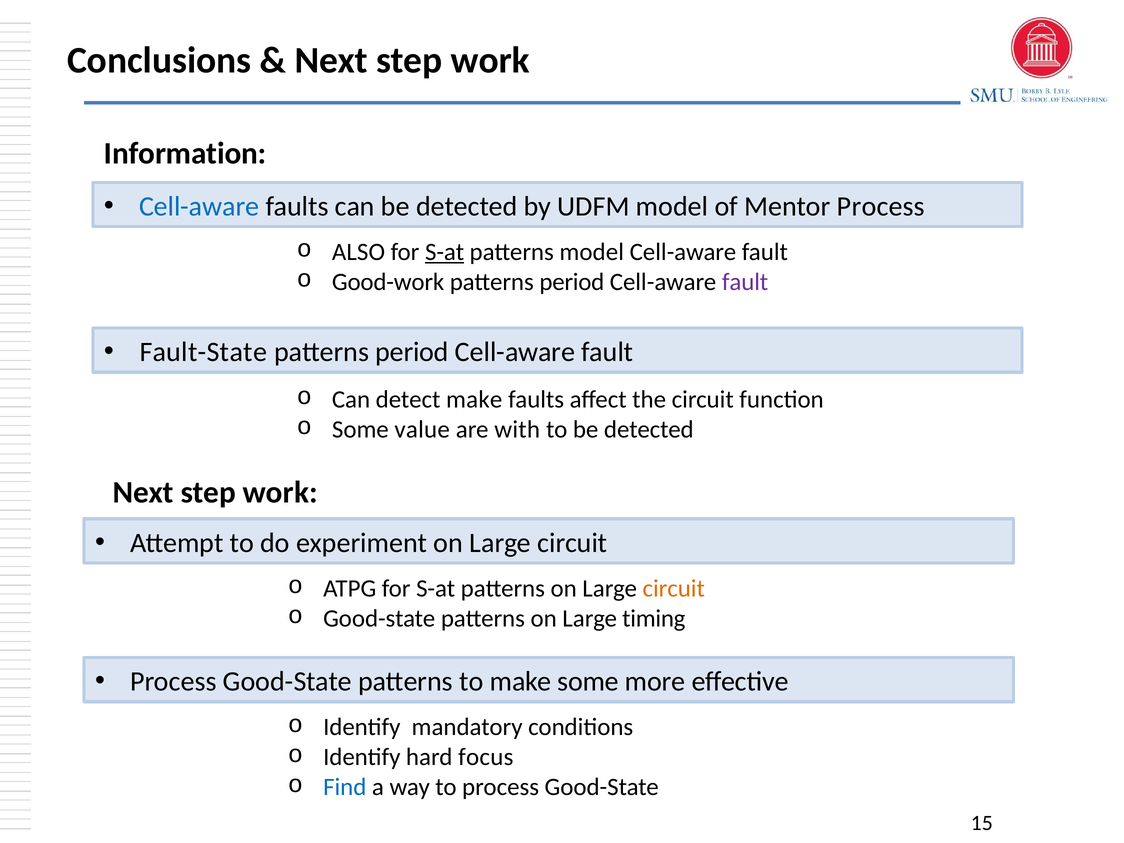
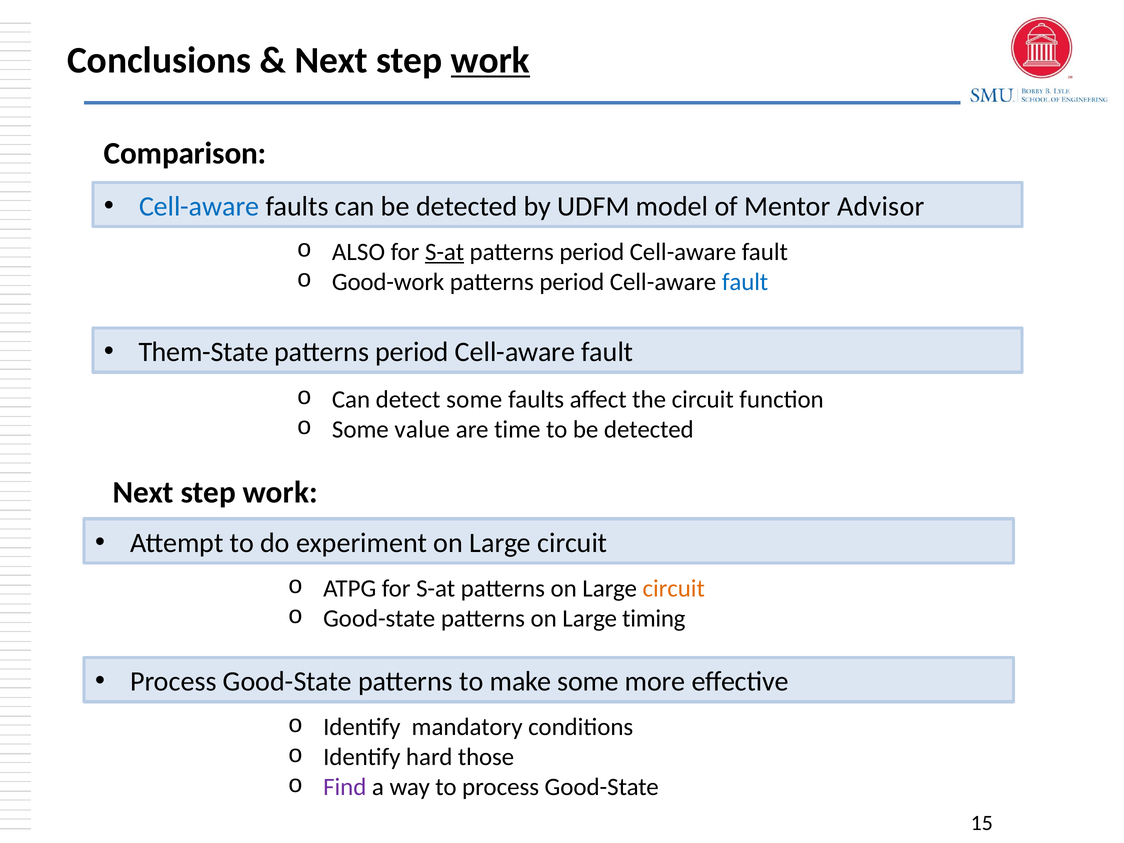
work underline: none -> present (490, 60)
Information: Information -> Comparison (185, 153)
Mentor Process: Process -> Advisor (881, 207)
model: model -> period (592, 252)
fault colour: purple -> blue (745, 282)
Fault-State: Fault-State -> Them-State (204, 352)
detect make: make -> some (474, 399)
with: with -> time (517, 429)
focus: focus -> those (486, 757)
Find colour: blue -> purple (345, 787)
